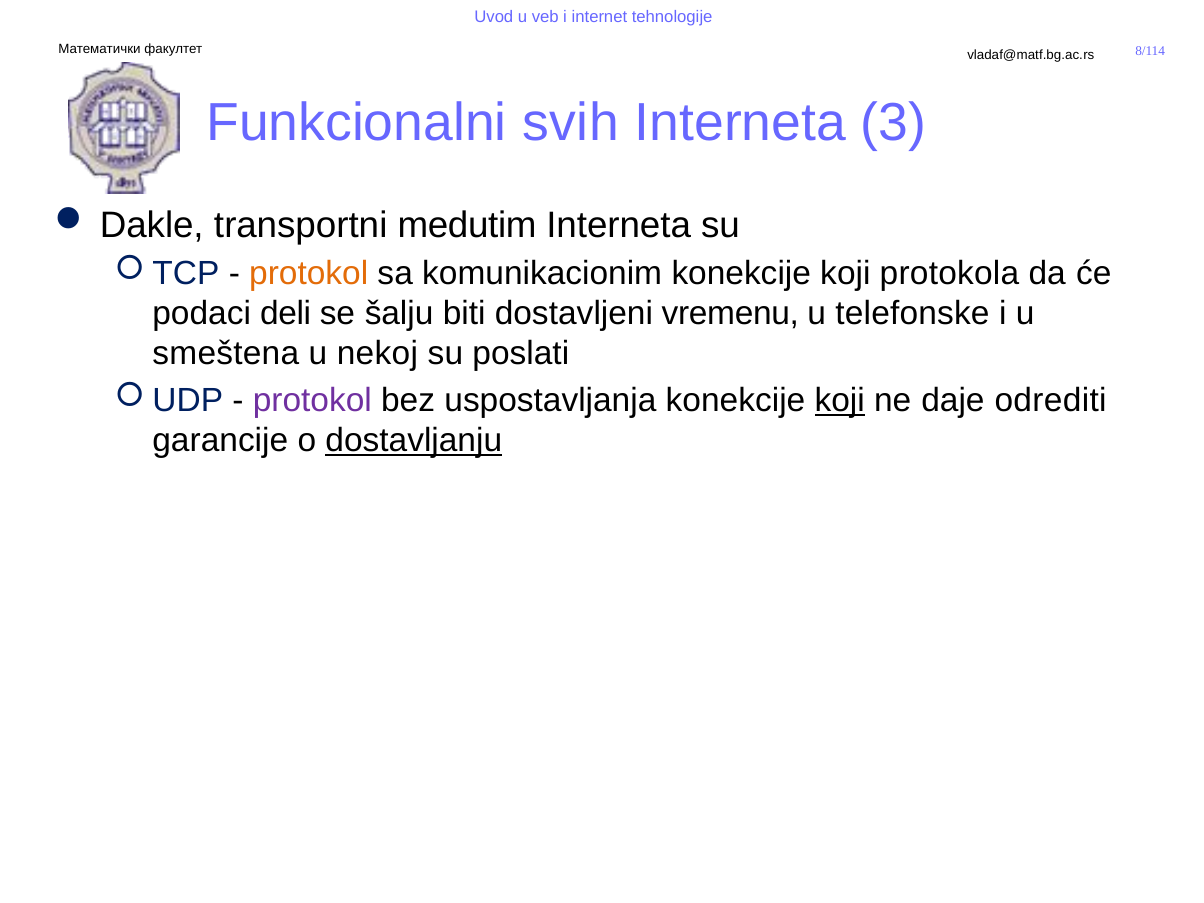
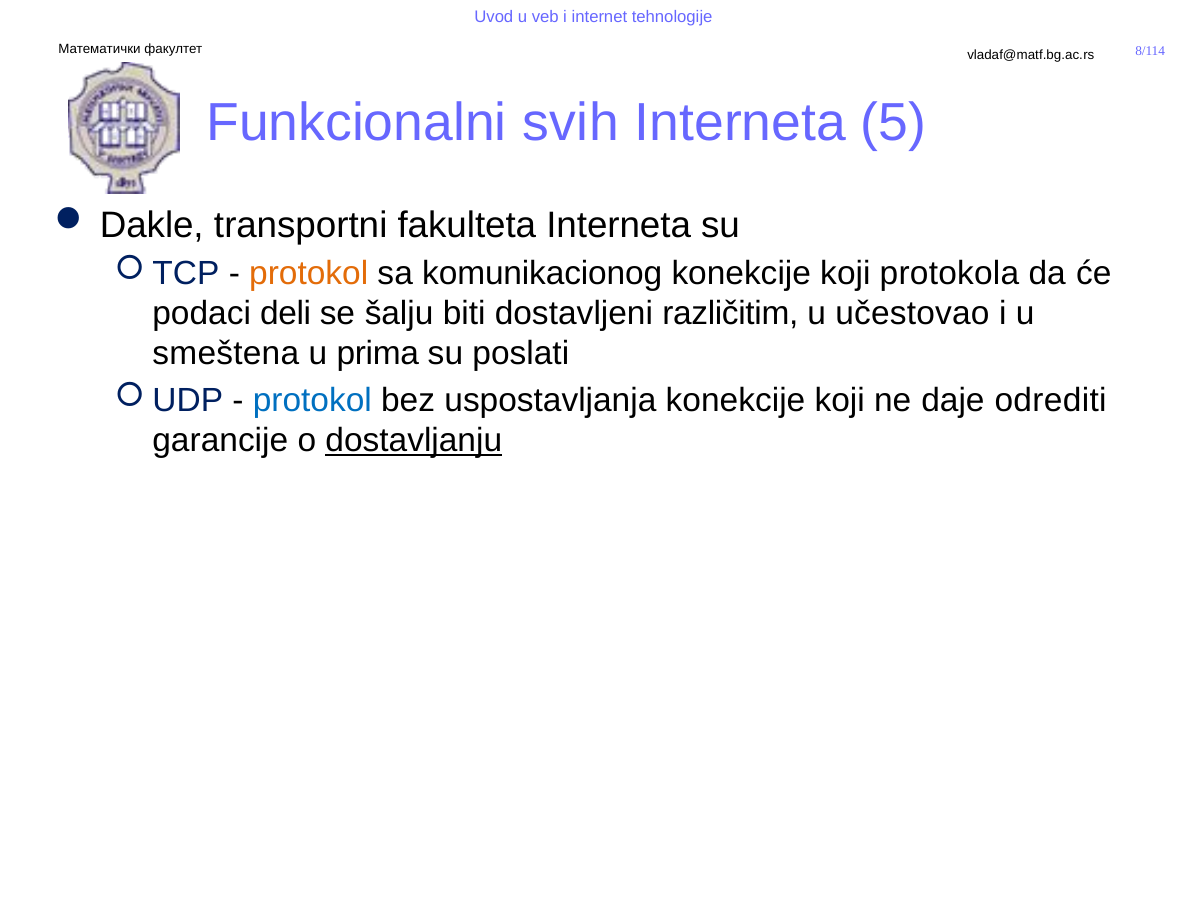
3: 3 -> 5 (894, 123)
medutim: medutim -> fakulteta (467, 225)
komunikacionim: komunikacionim -> komunikacionog (542, 274)
vremenu: vremenu -> različitim (730, 314)
telefonske: telefonske -> učestovao (912, 314)
nekoj: nekoj -> prima (378, 354)
protokol colour: purple -> blue (312, 401)
koji underline: present -> none (840, 401)
